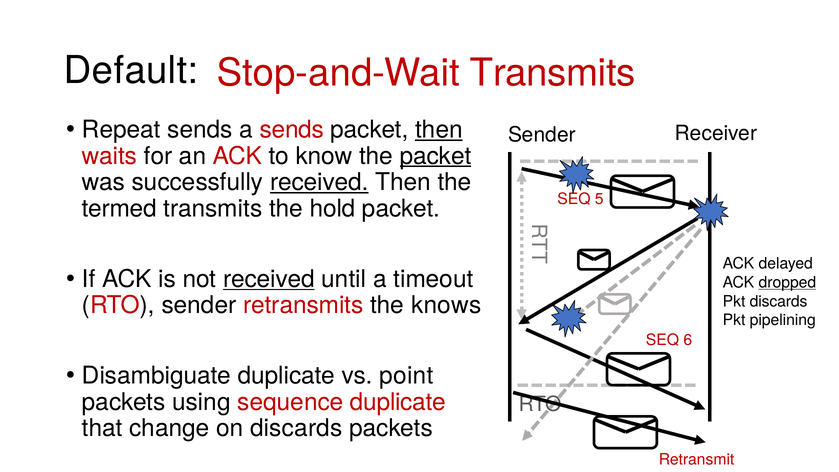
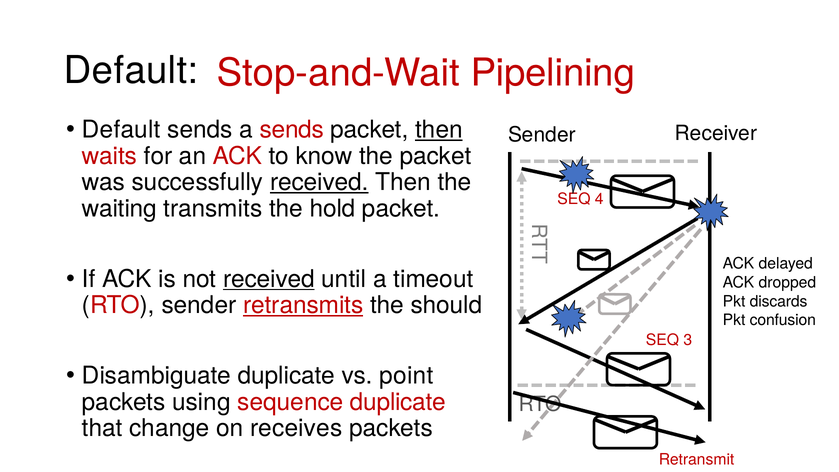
Stop-and-Wait Transmits: Transmits -> Pipelining (553, 73)
Repeat: Repeat -> Default (121, 130)
packet underline: present -> none (436, 156)
5: 5 -> 4 (599, 199)
termed: termed -> waiting (119, 209)
dropped underline: present -> none (787, 282)
retransmits underline: none -> present (303, 305)
knows: knows -> should (446, 305)
pipelining: pipelining -> confusion (783, 320)
6: 6 -> 3 (688, 340)
on discards: discards -> receives (296, 428)
